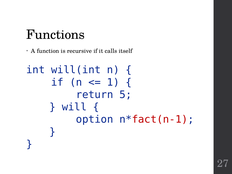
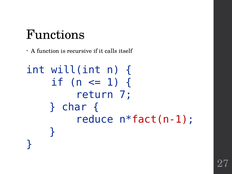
5: 5 -> 7 (126, 95)
will: will -> char (74, 107)
option: option -> reduce (95, 119)
